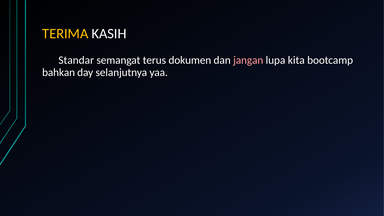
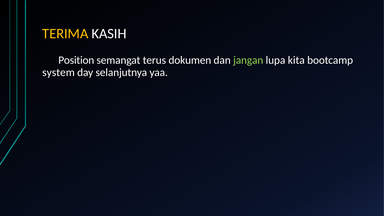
Standar: Standar -> Position (76, 60)
jangan colour: pink -> light green (248, 60)
bahkan: bahkan -> system (59, 72)
